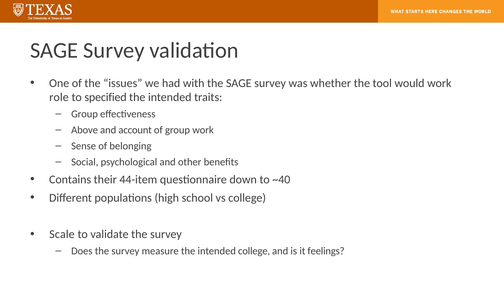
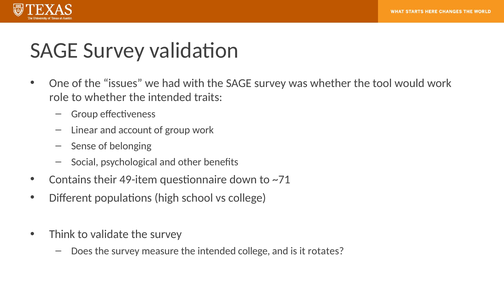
to specified: specified -> whether (105, 97)
Above: Above -> Linear (84, 130)
44-item: 44-item -> 49-item (138, 179)
~40: ~40 -> ~71 (281, 179)
Scale: Scale -> Think (62, 234)
feelings: feelings -> rotates (326, 251)
